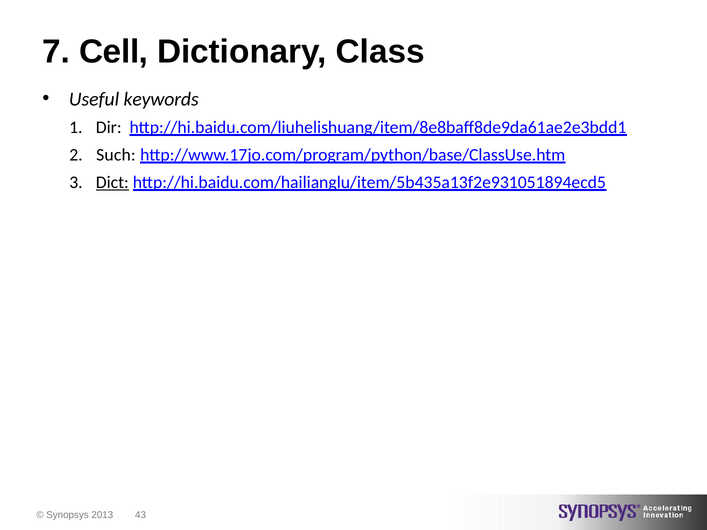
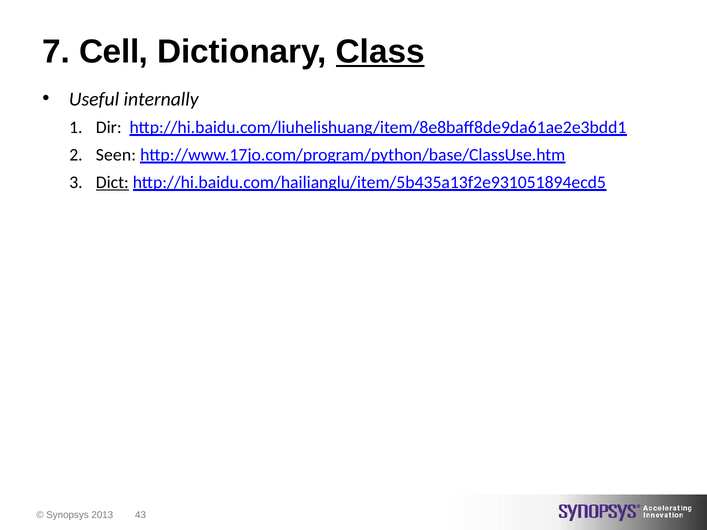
Class underline: none -> present (380, 52)
keywords: keywords -> internally (161, 99)
Such: Such -> Seen (116, 155)
